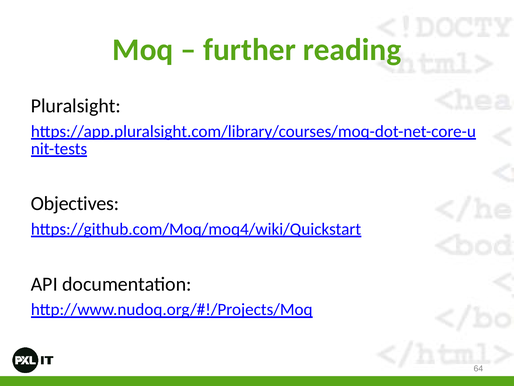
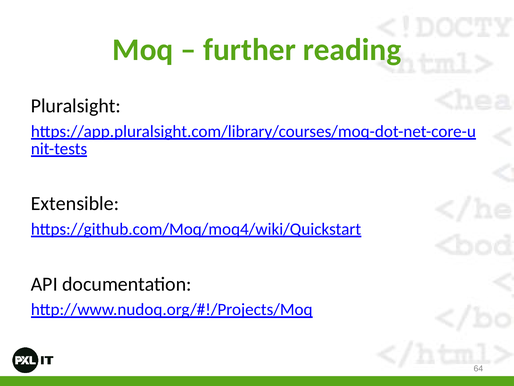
Objectives: Objectives -> Extensible (75, 203)
